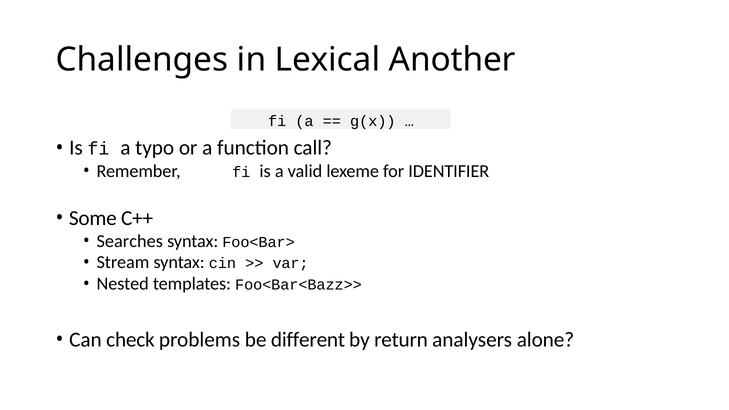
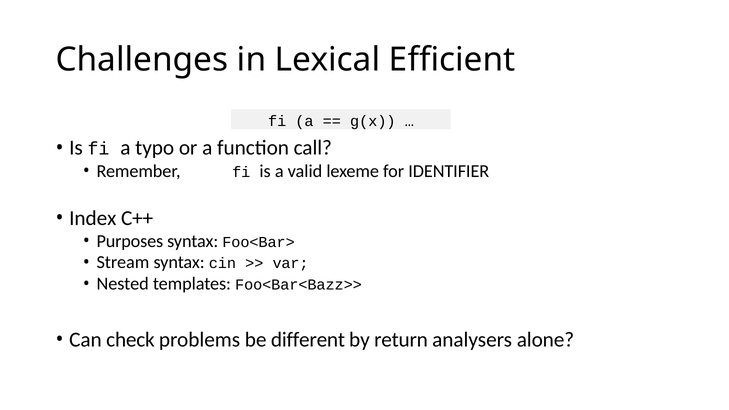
Another: Another -> Efficient (452, 60)
Some: Some -> Index (93, 218)
Searches: Searches -> Purposes (130, 241)
